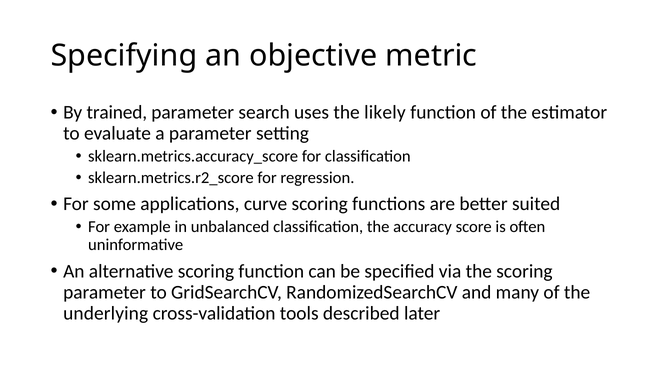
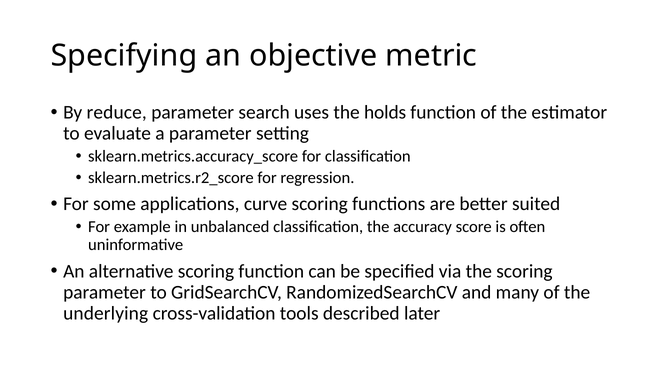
trained: trained -> reduce (117, 112)
likely: likely -> holds (385, 112)
